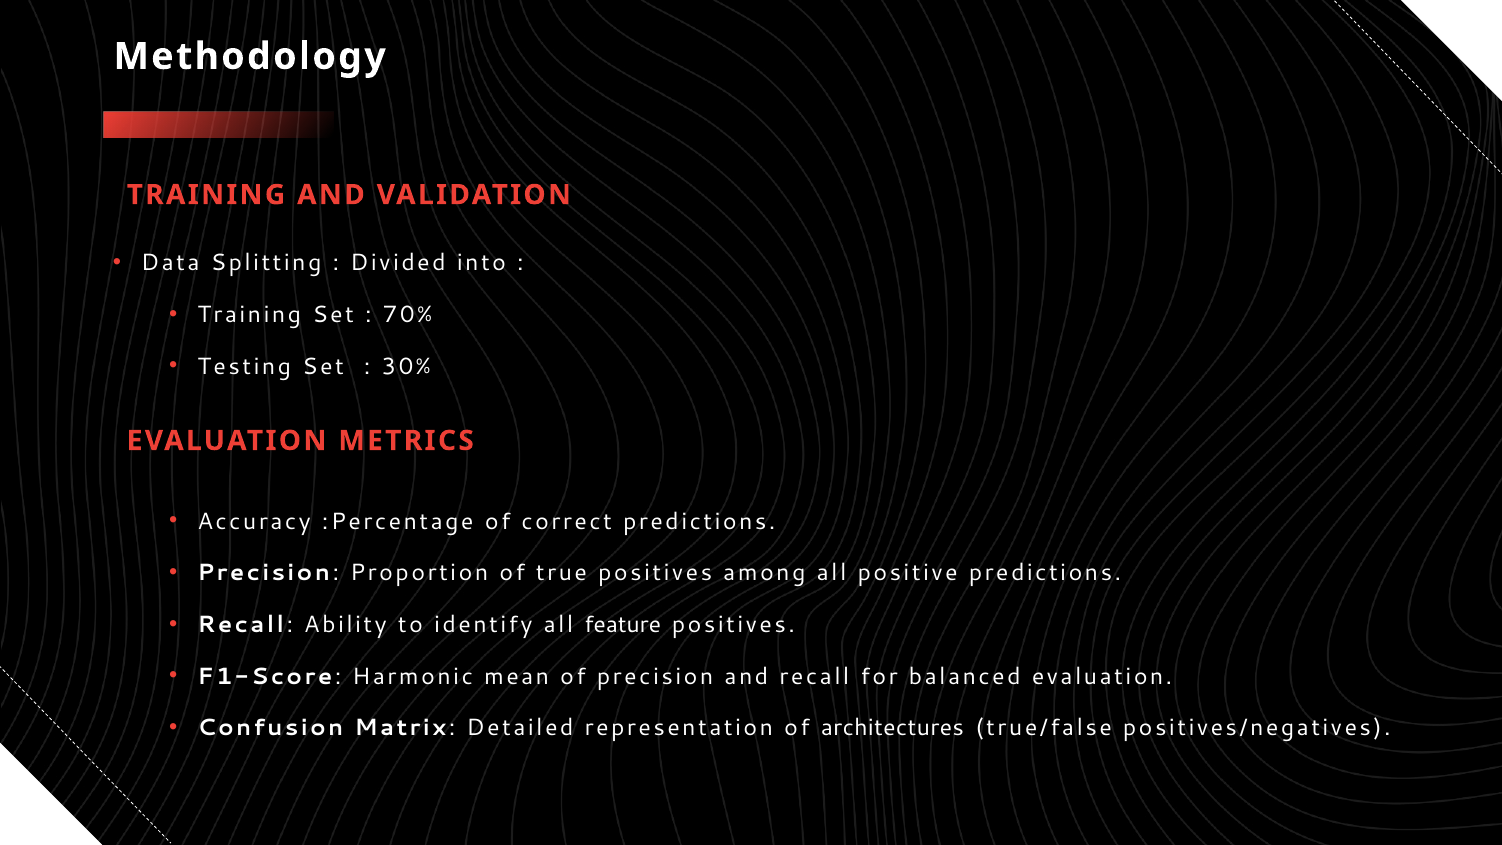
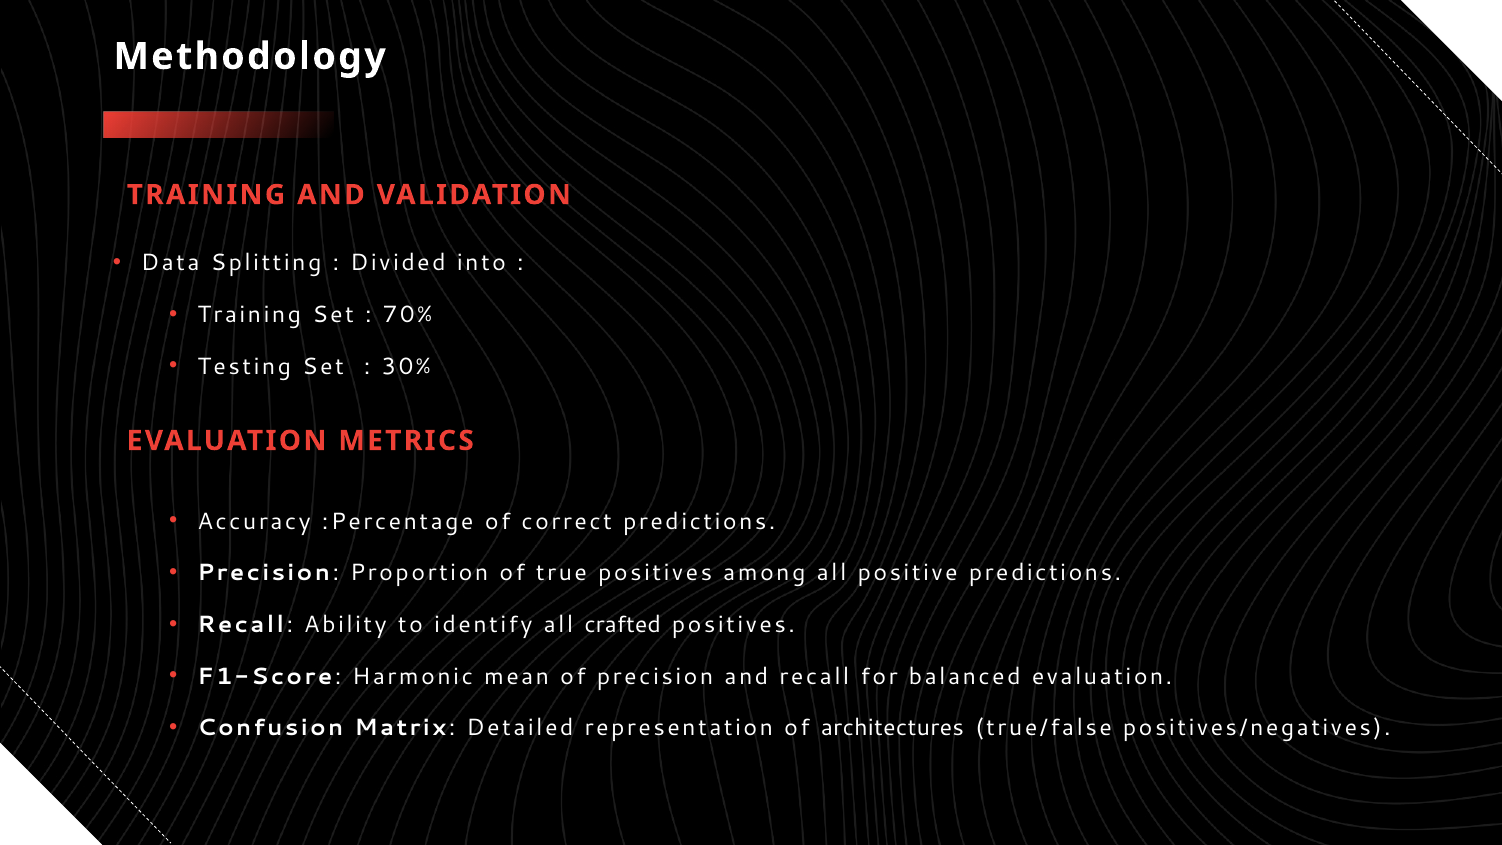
feature: feature -> crafted (623, 625)
